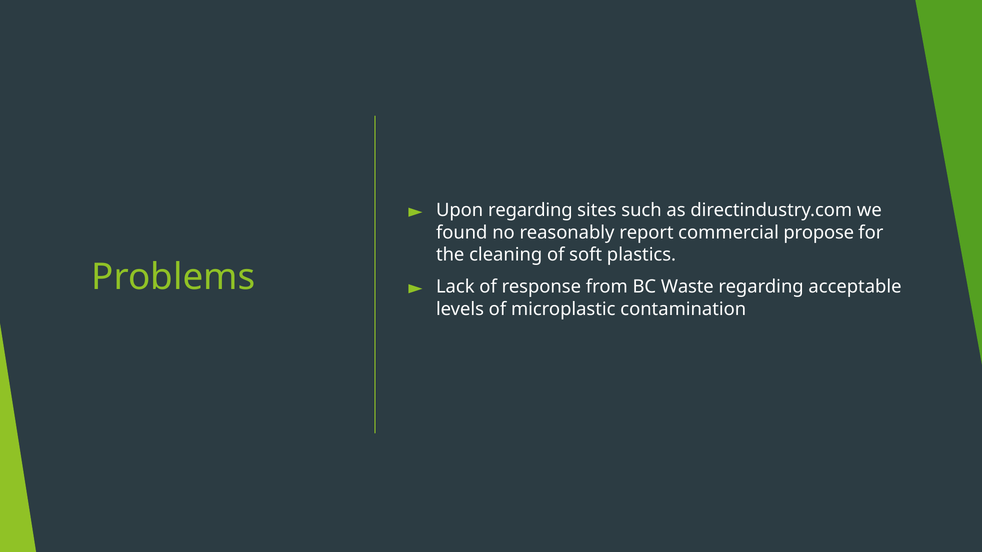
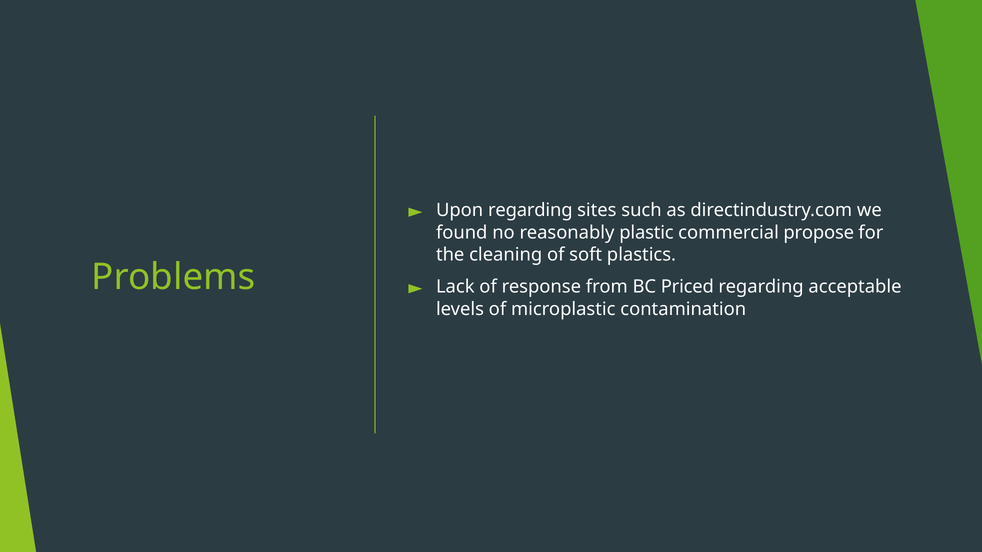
report: report -> plastic (646, 233)
Waste: Waste -> Priced (687, 287)
